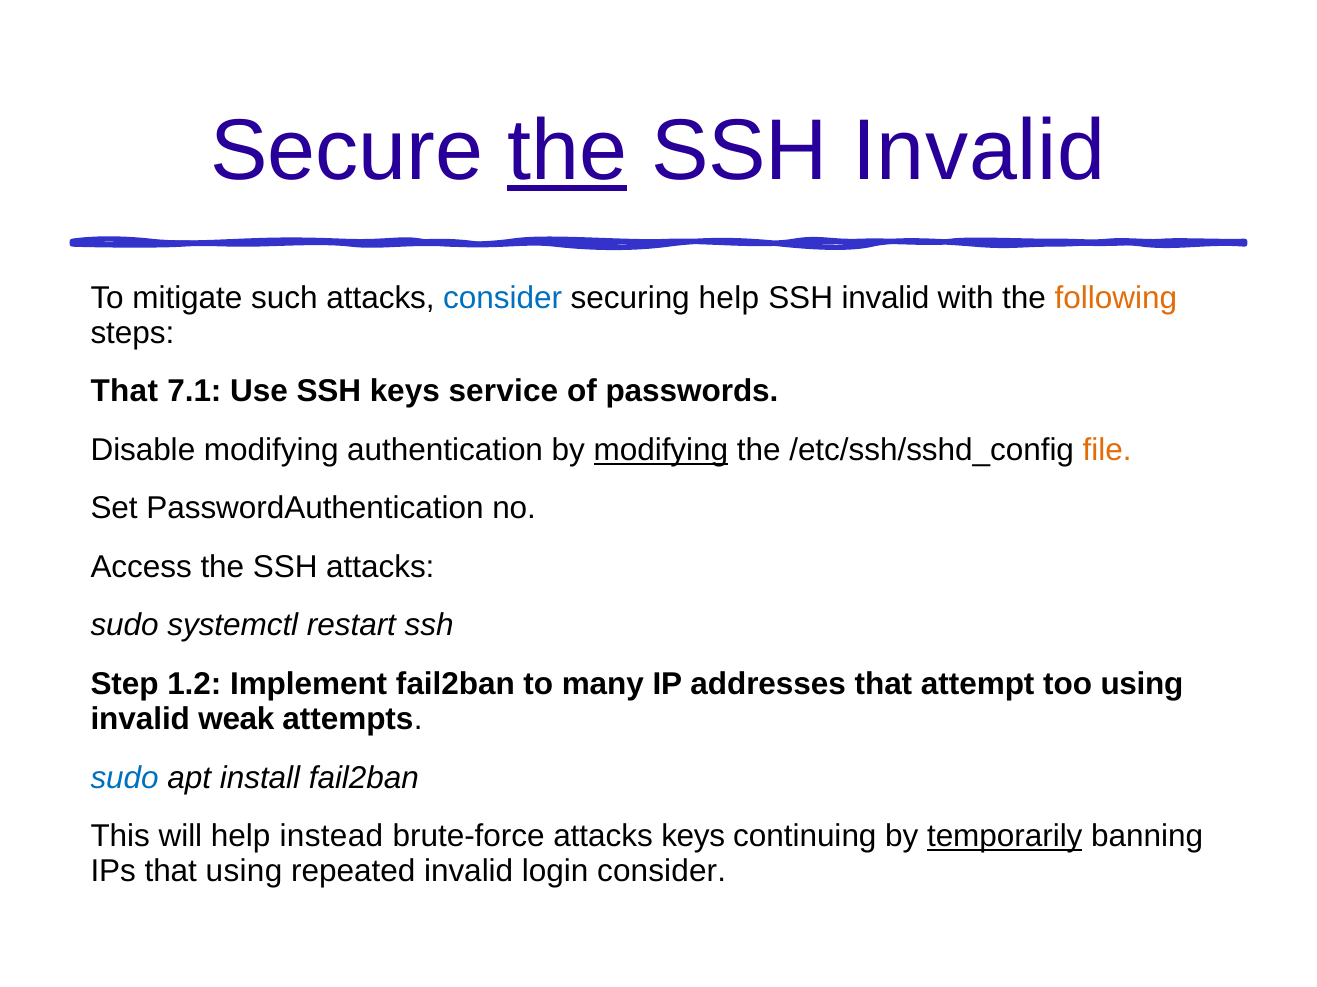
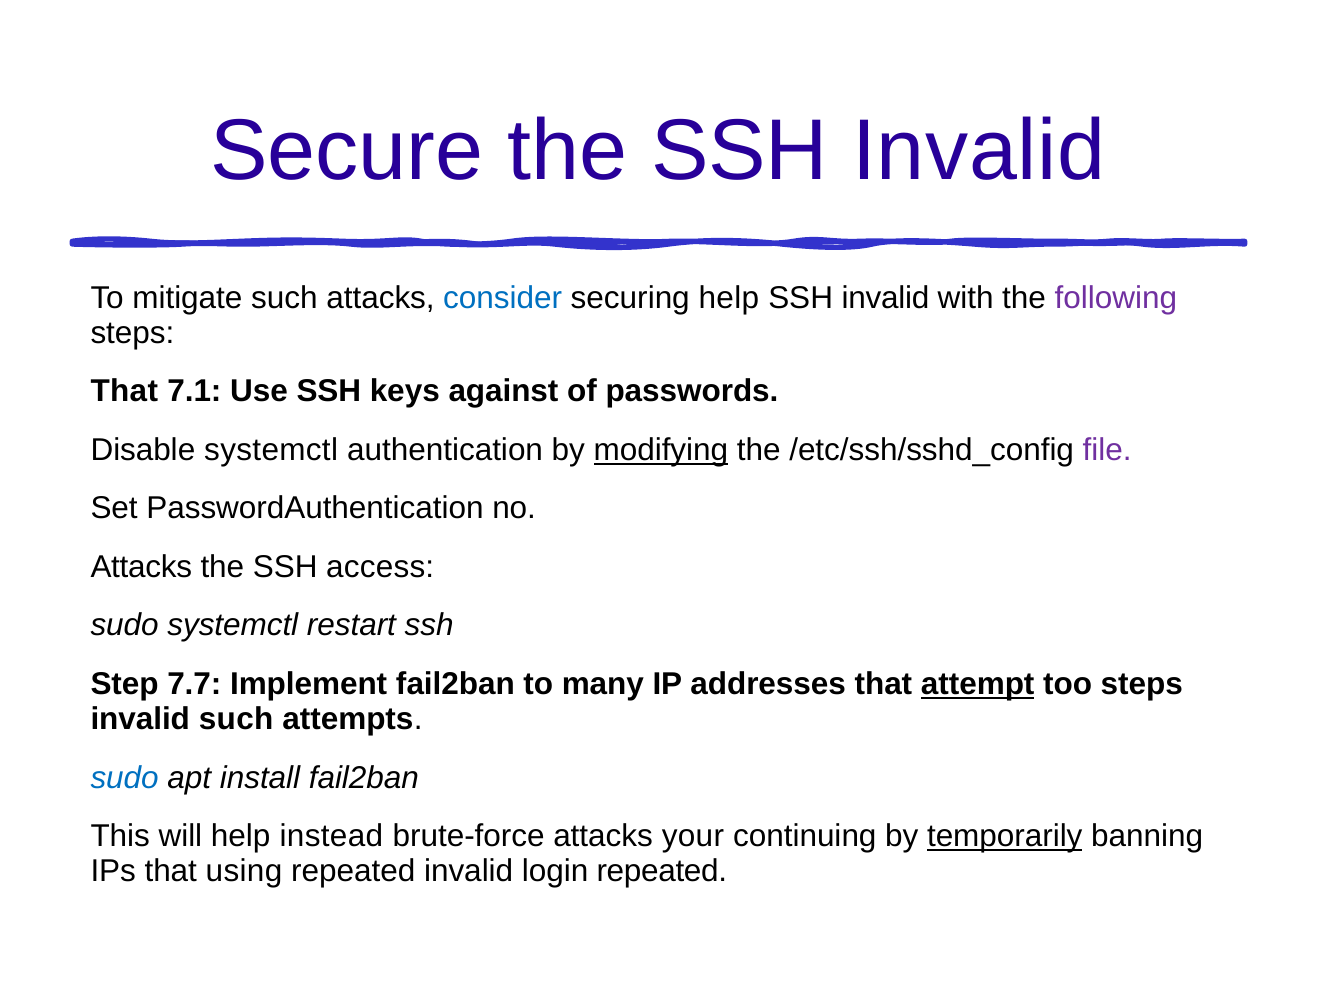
the underline: present -> none (567, 151)
following colour: orange -> purple (1116, 298)
service: service -> against (503, 392)
Disable modifying: modifying -> systemctl (271, 450)
file colour: orange -> purple (1107, 450)
Access: Access -> Attacks (141, 567)
SSH attacks: attacks -> access (380, 567)
1.2: 1.2 -> 7.7 (194, 685)
attempt underline: none -> present (978, 685)
too using: using -> steps (1142, 685)
invalid weak: weak -> such (236, 720)
attacks keys: keys -> your (693, 837)
login consider: consider -> repeated (662, 872)
